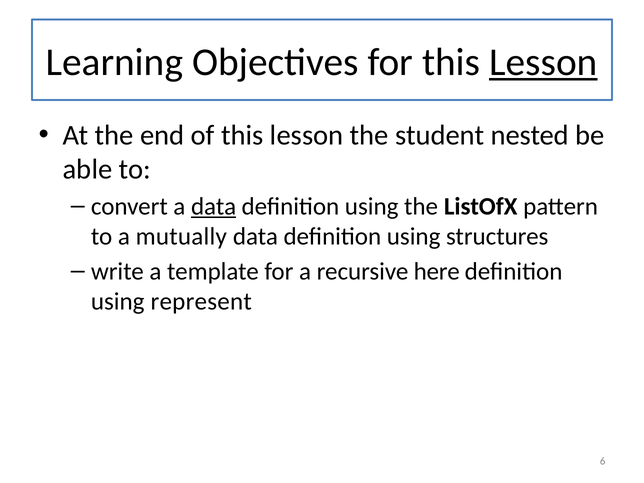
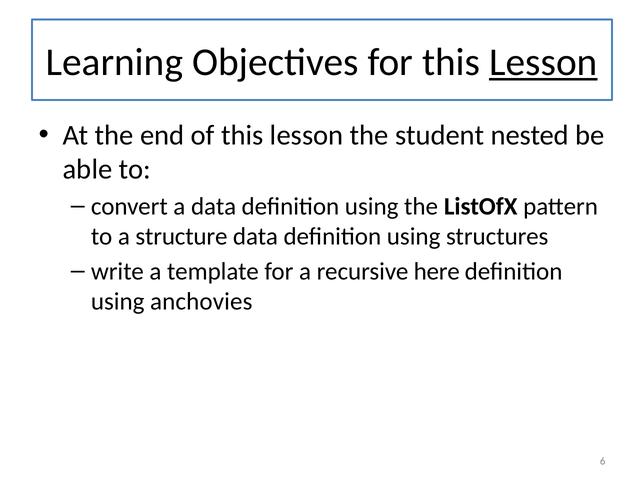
data underline: present -> none (214, 206)
mutually: mutually -> structure (181, 237)
represent: represent -> anchovies (201, 302)
